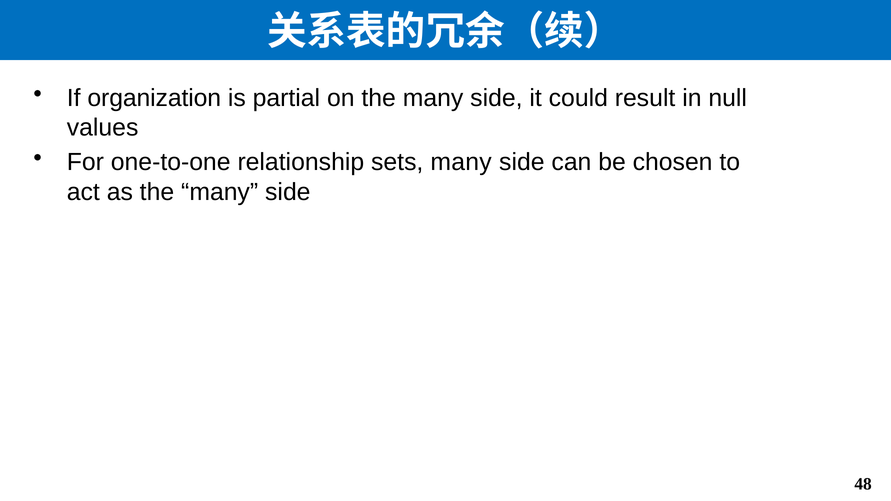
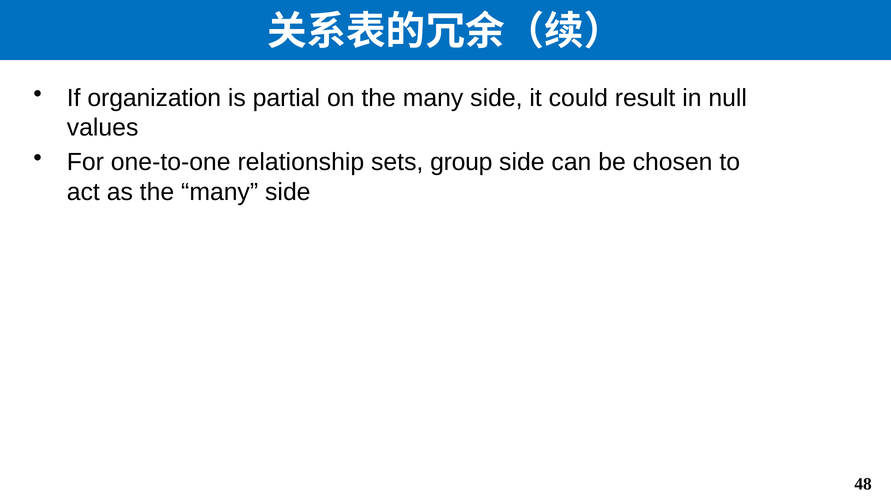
sets many: many -> group (461, 162)
